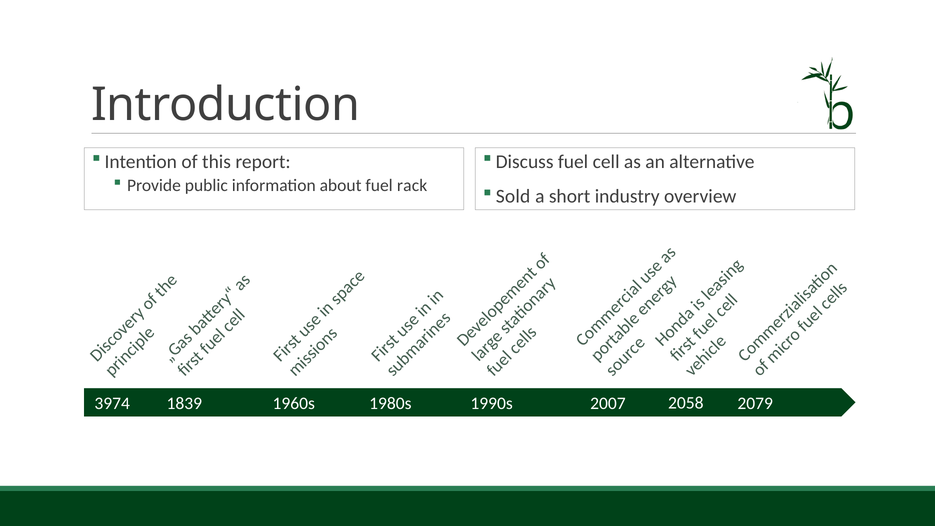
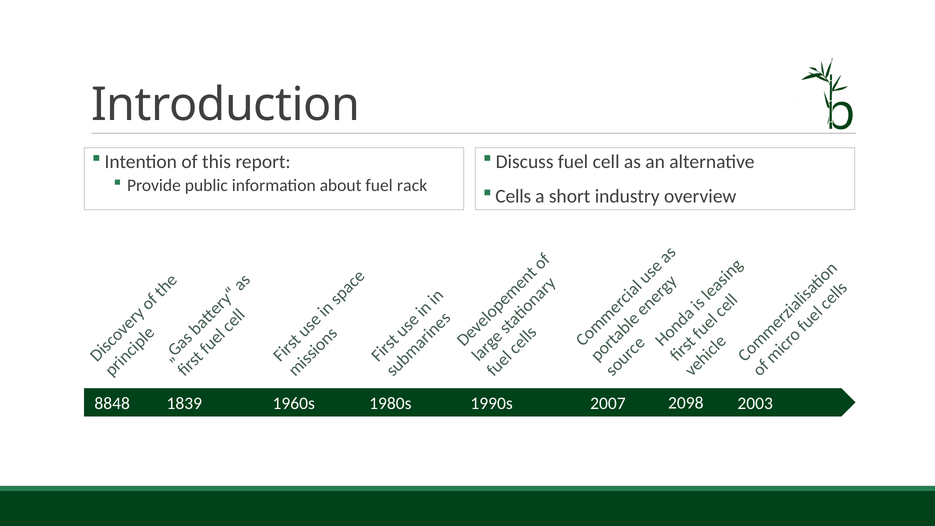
Sold: Sold -> Cells (513, 196)
2058: 2058 -> 2098 (686, 403)
3974: 3974 -> 8848 (112, 403)
2079: 2079 -> 2003 (755, 404)
